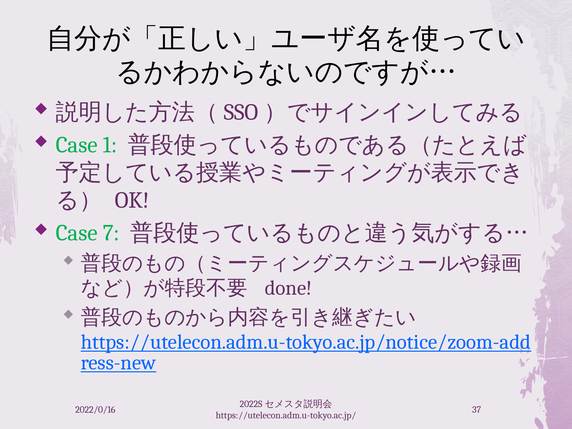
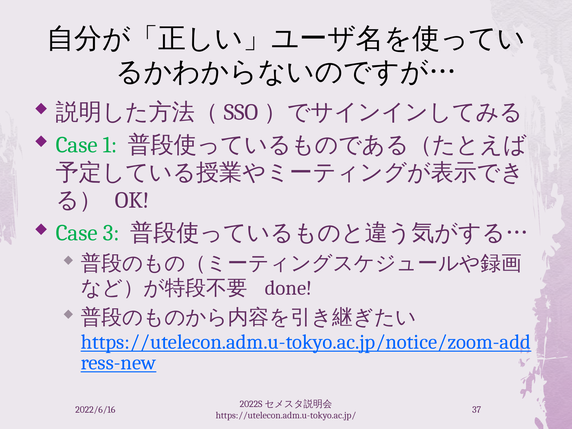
7: 7 -> 3 (111, 233)
2022/0/16: 2022/0/16 -> 2022/6/16 (95, 410)
